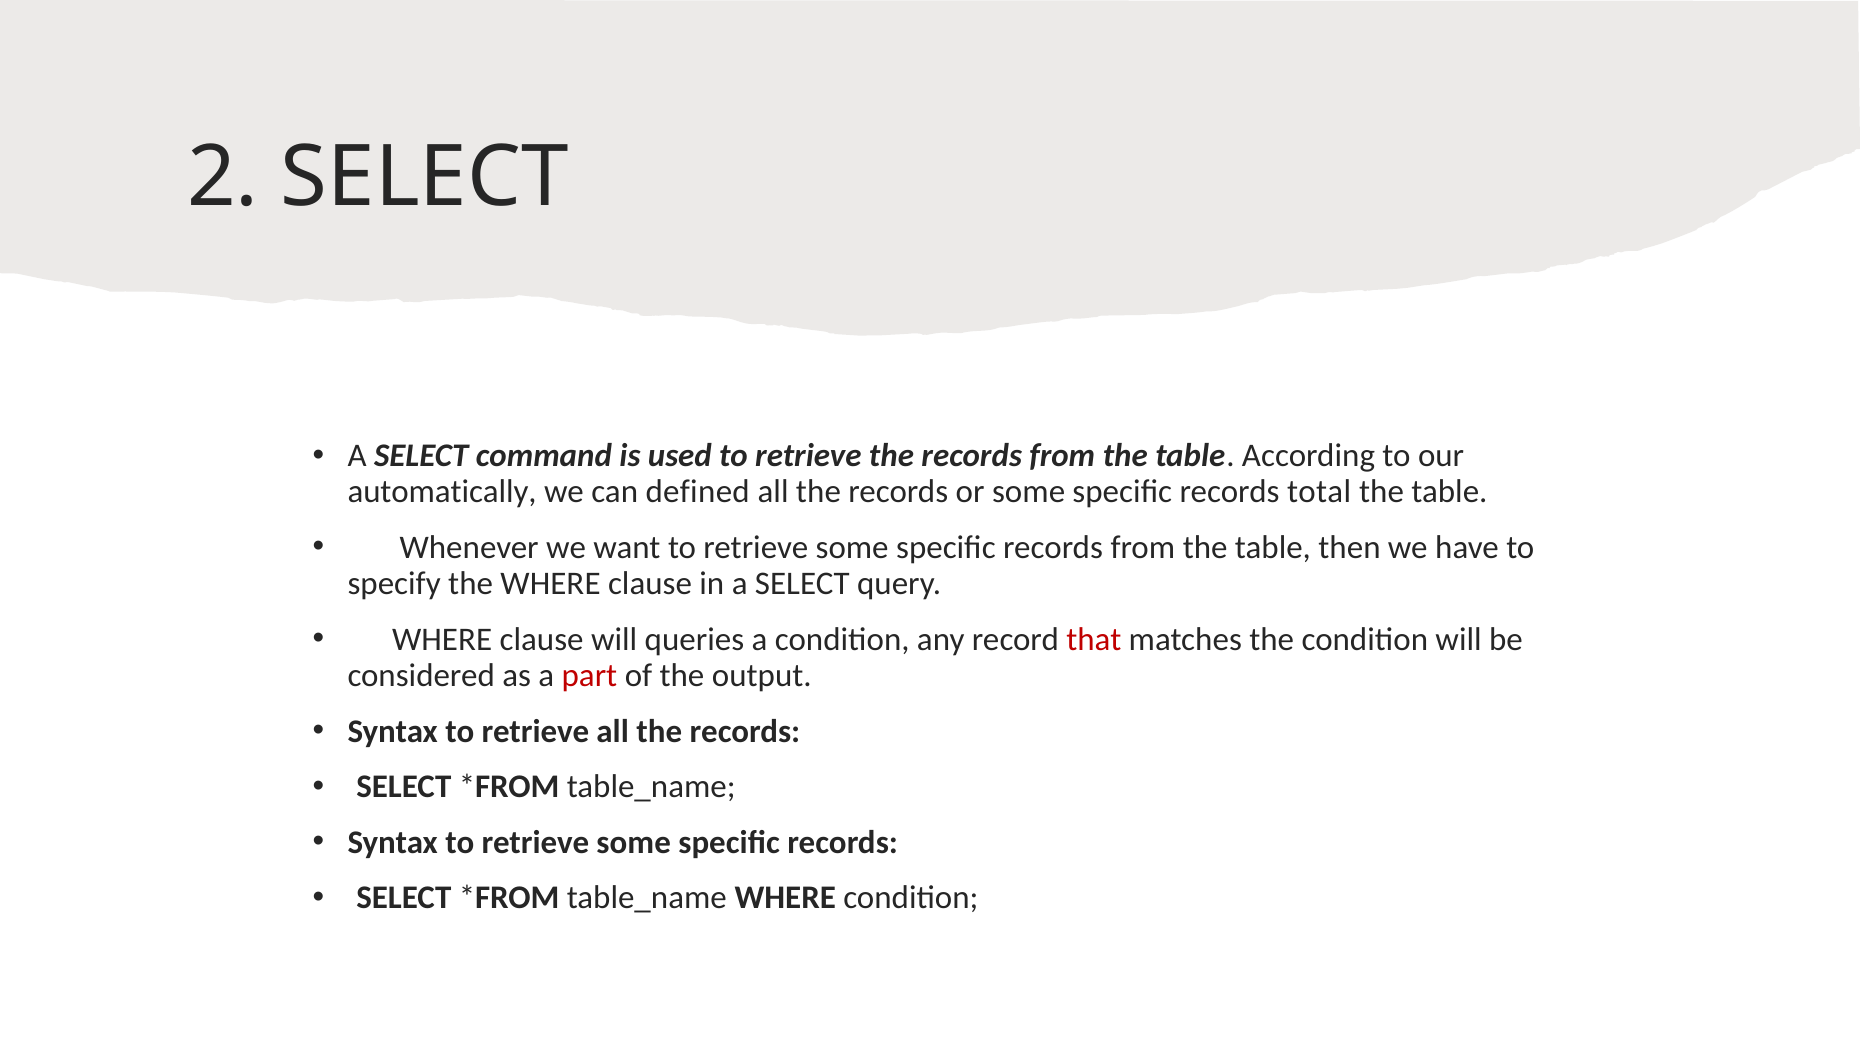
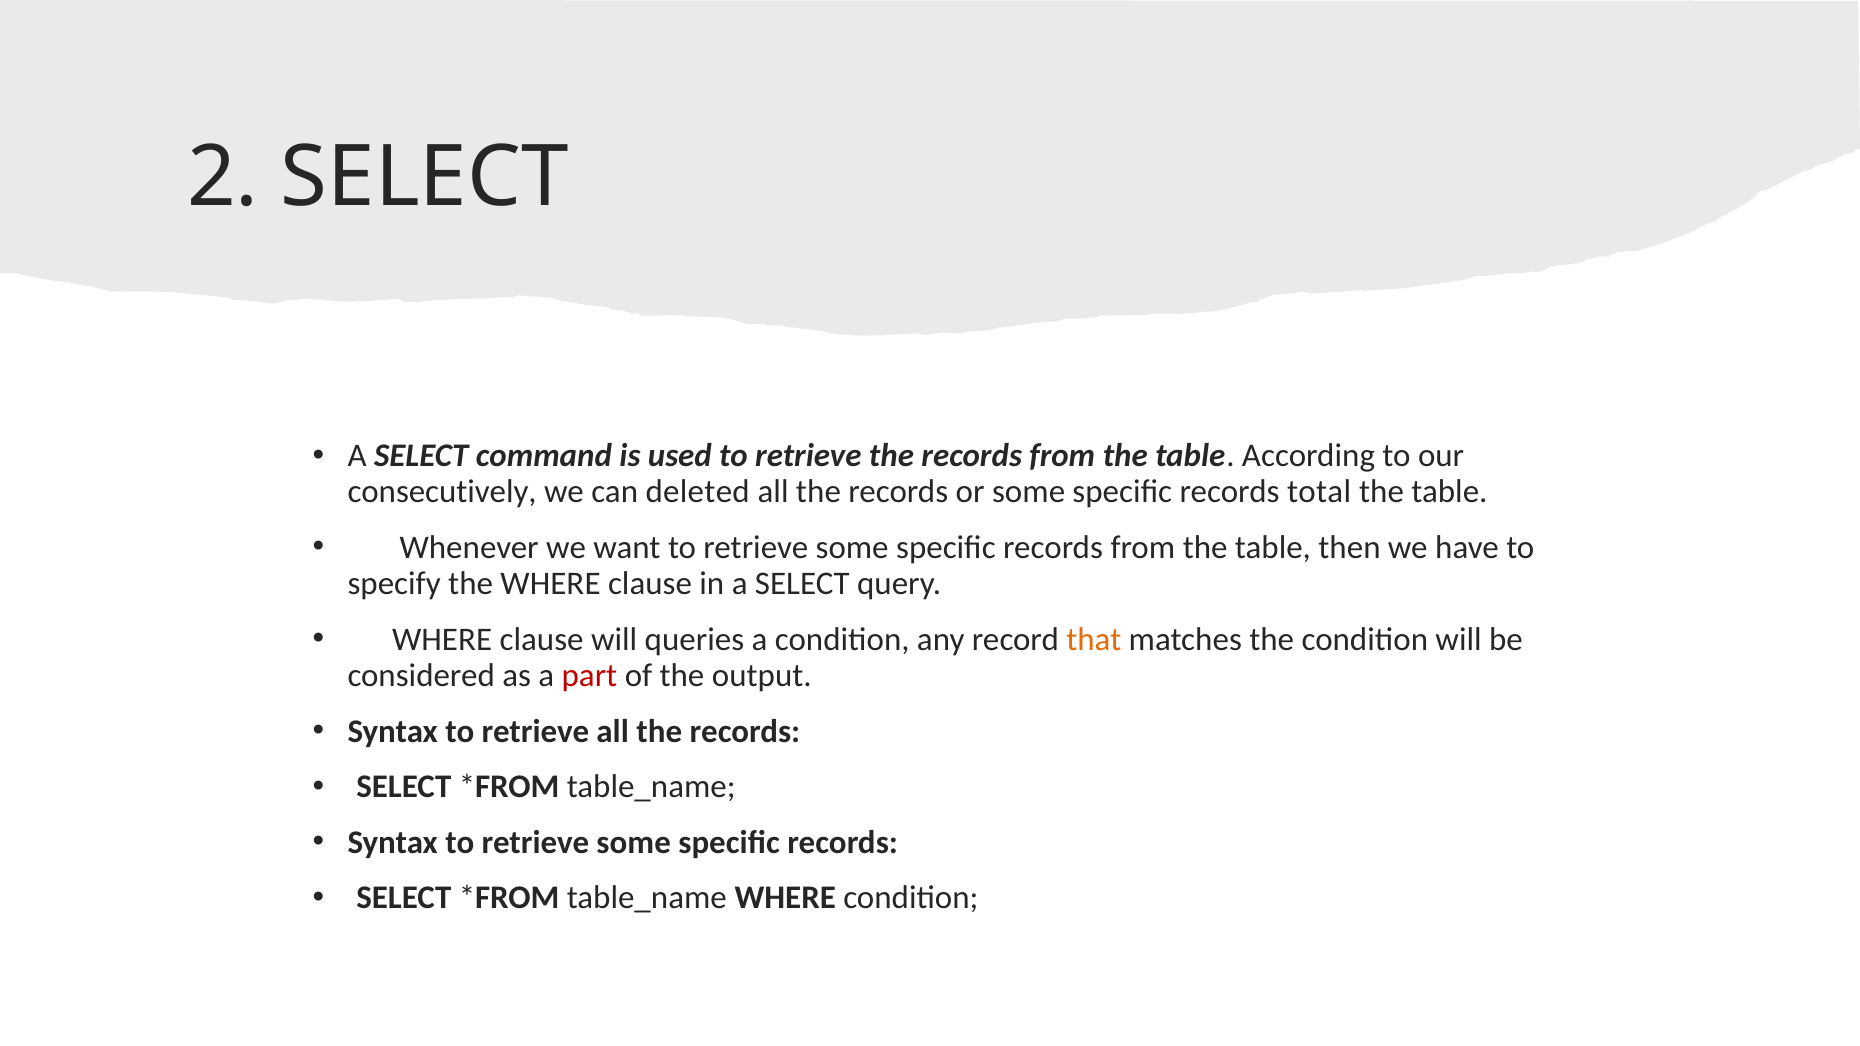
automatically: automatically -> consecutively (442, 492)
defined: defined -> deleted (698, 492)
that colour: red -> orange (1094, 639)
